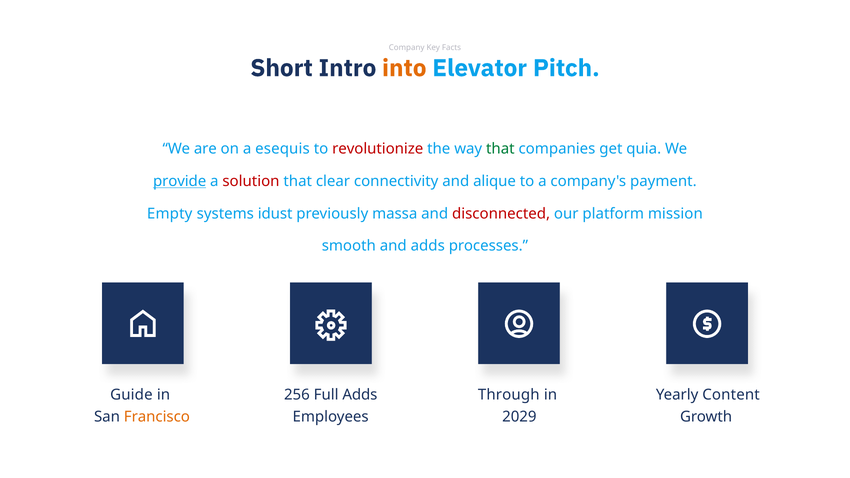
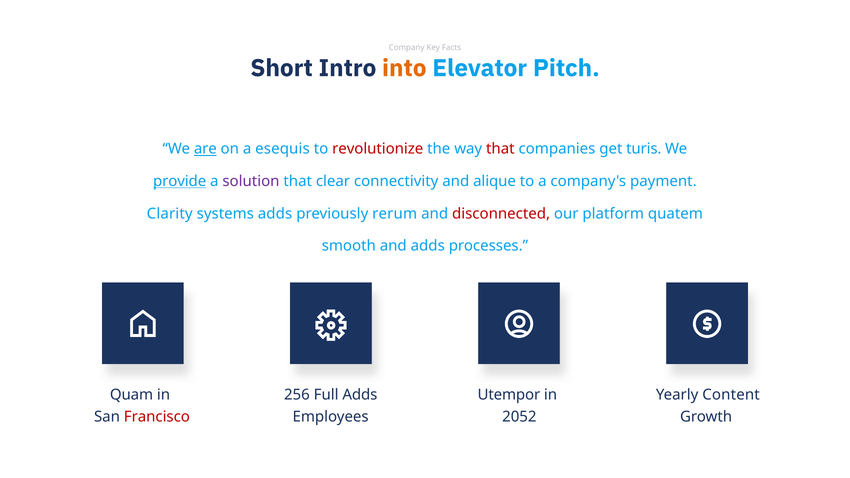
are underline: none -> present (205, 149)
that colour: green -> red (500, 149)
quia: quia -> turis (644, 149)
solution colour: red -> purple (251, 181)
Empty: Empty -> Clarity (170, 214)
systems idust: idust -> adds (275, 214)
massa: massa -> rerum (395, 214)
mission: mission -> quatem (675, 214)
Guide: Guide -> Quam (132, 395)
Through: Through -> Utempor (509, 395)
Francisco colour: orange -> red (157, 417)
2029: 2029 -> 2052 (519, 417)
